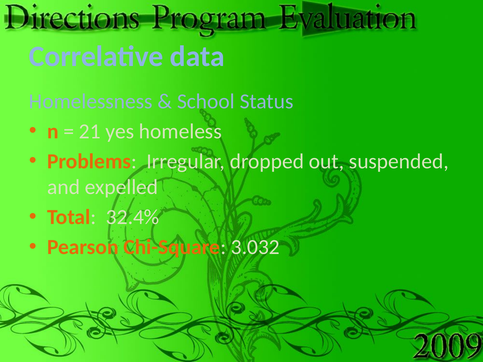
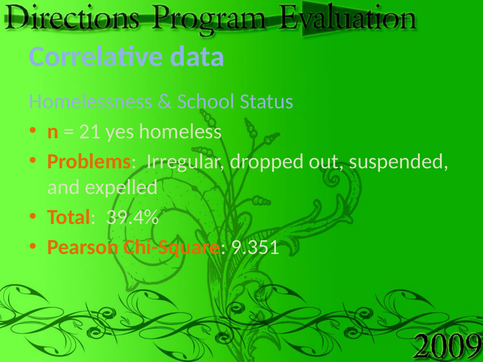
32.4%: 32.4% -> 39.4% (133, 217)
3.032: 3.032 -> 9.351 (255, 247)
